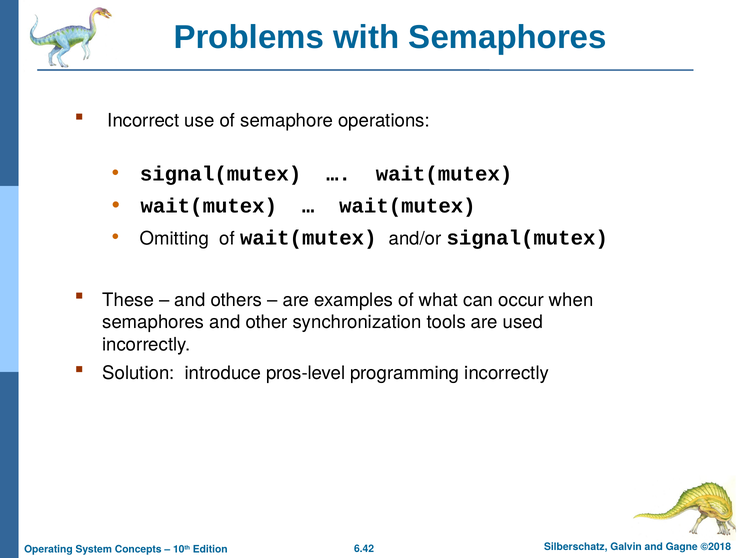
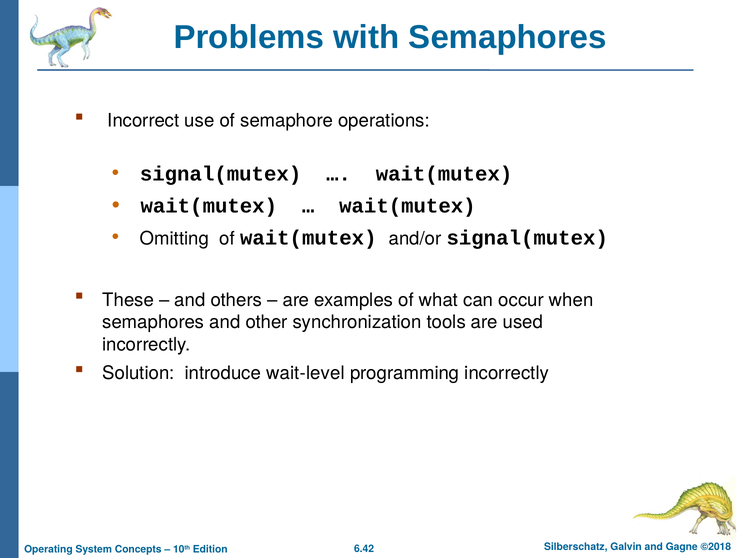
pros-level: pros-level -> wait-level (306, 373)
